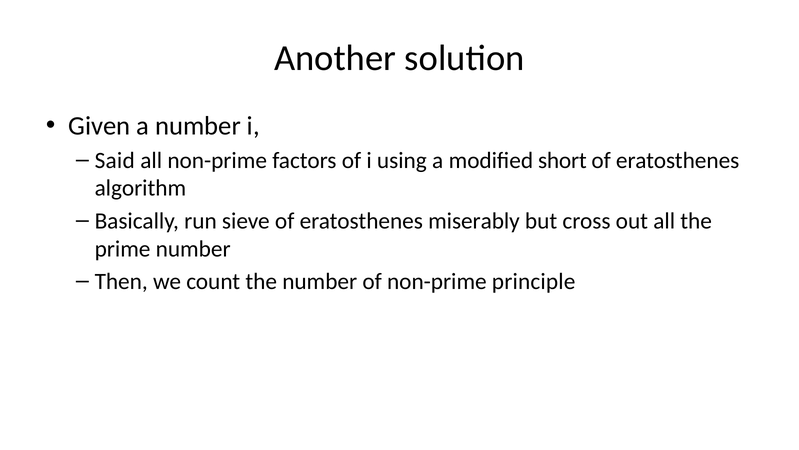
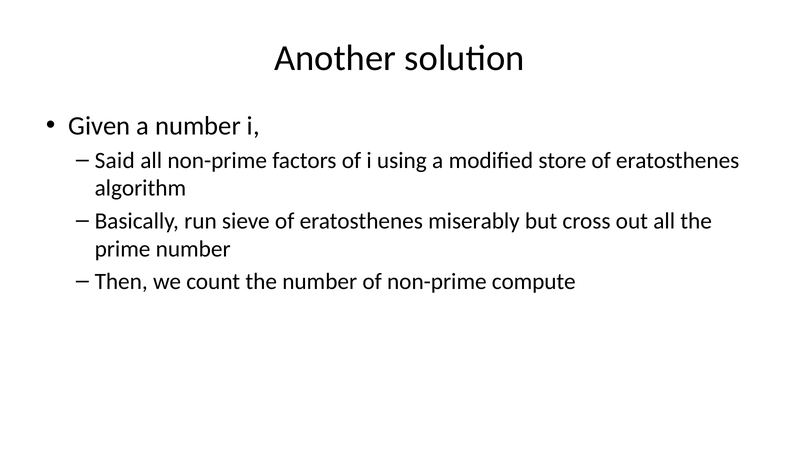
short: short -> store (562, 160)
principle: principle -> compute (534, 281)
